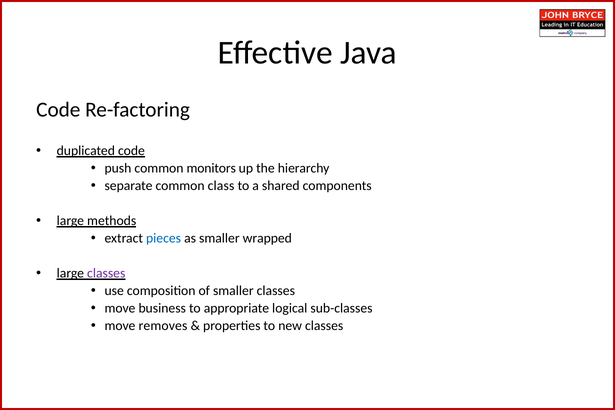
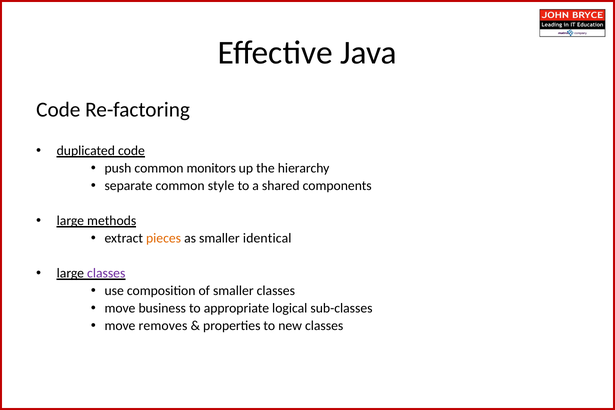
class: class -> style (221, 186)
pieces colour: blue -> orange (164, 238)
wrapped: wrapped -> identical (267, 238)
